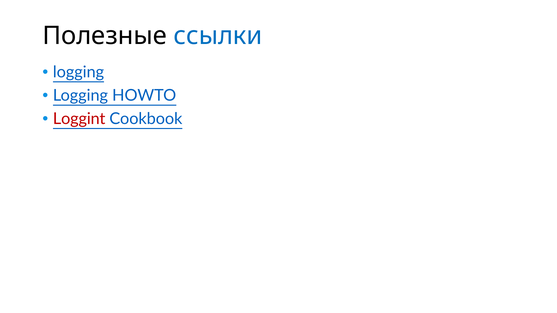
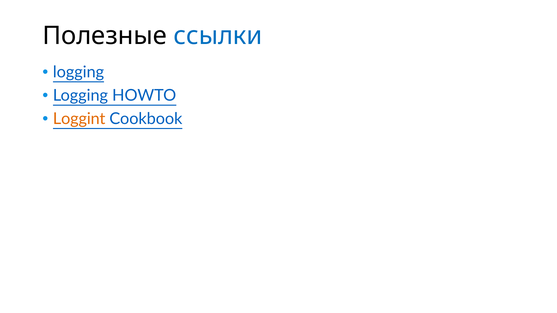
Loggint colour: red -> orange (79, 119)
